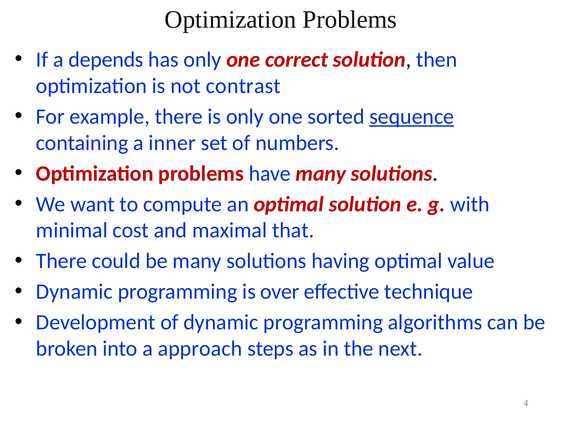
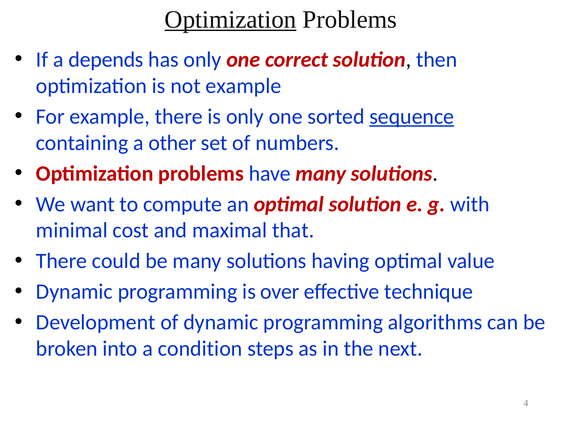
Optimization underline: none -> present (231, 20)
not contrast: contrast -> example (243, 86)
inner: inner -> other (172, 143)
approach: approach -> condition (200, 348)
